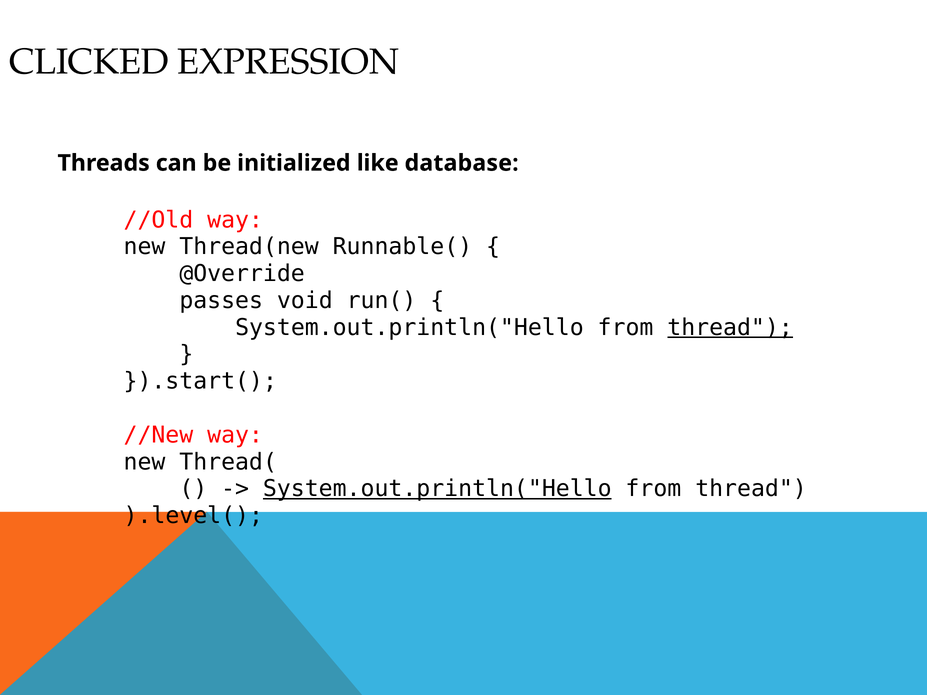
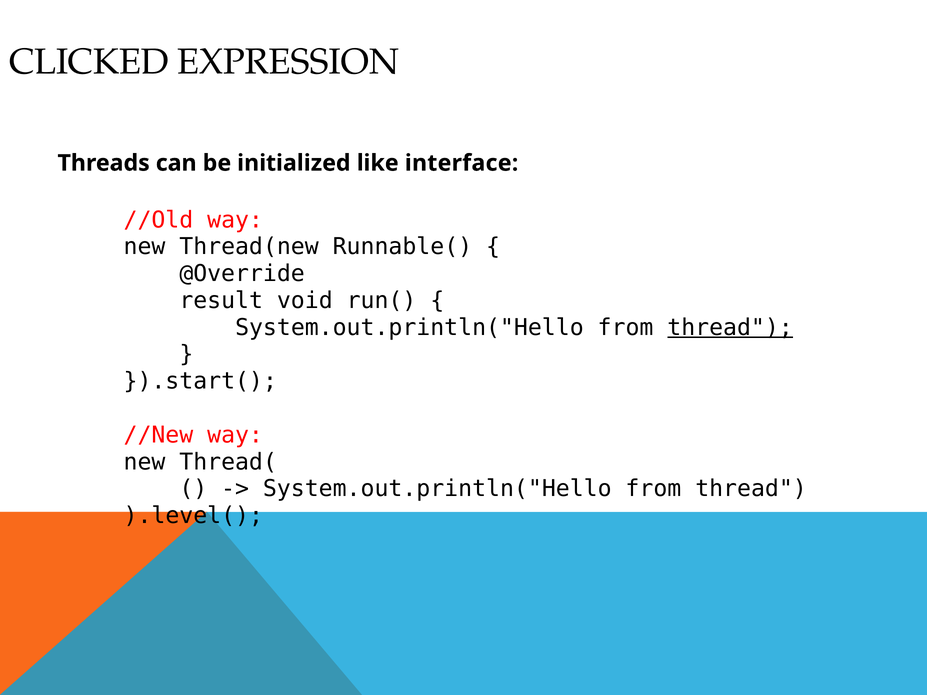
database: database -> interface (462, 163)
passes: passes -> result (221, 301)
System.out.println("Hello underline: present -> none (437, 489)
